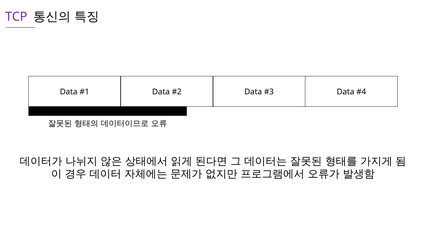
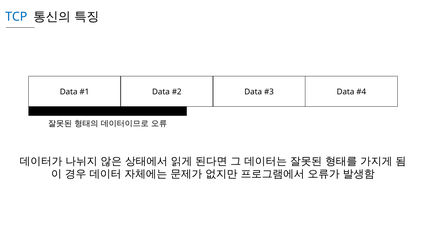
TCP colour: purple -> blue (16, 17)
